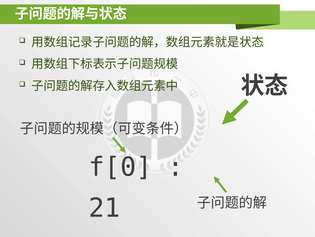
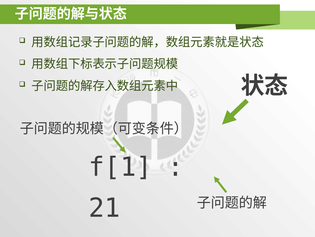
f[0: f[0 -> f[1 (120, 167)
